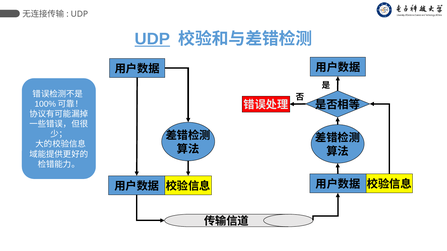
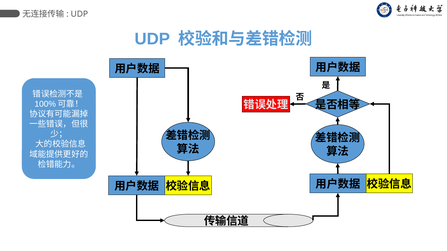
UDP underline: present -> none (152, 39)
